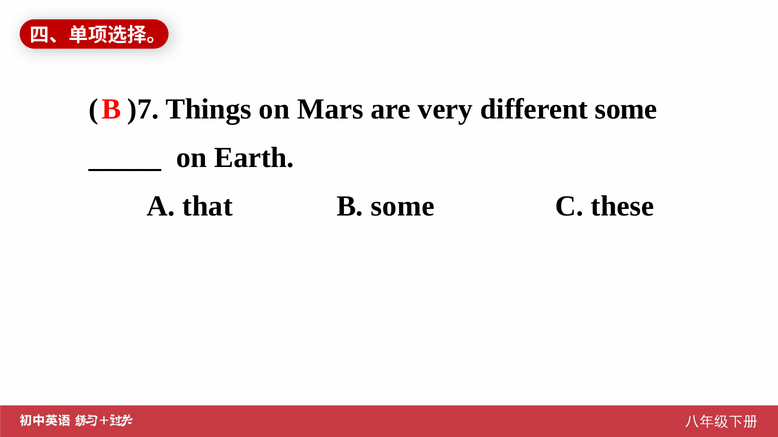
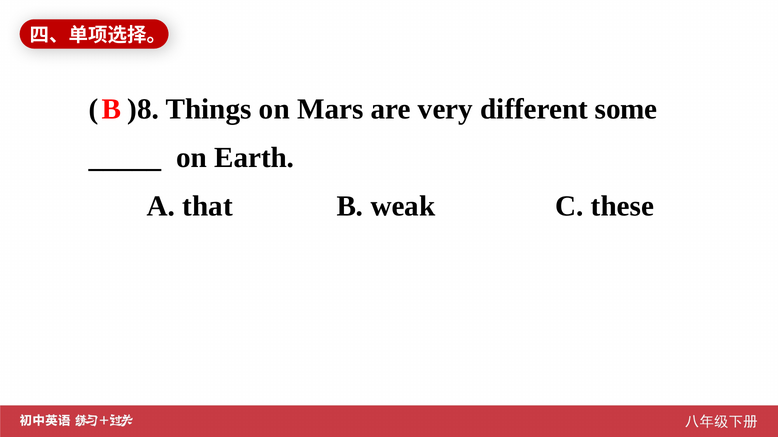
)7: )7 -> )8 (143, 109)
B some: some -> weak (403, 206)
